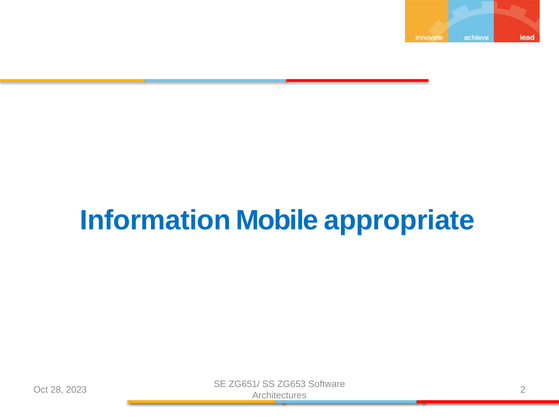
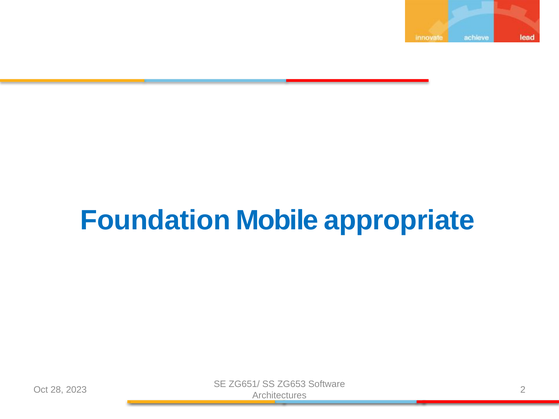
Information: Information -> Foundation (155, 220)
